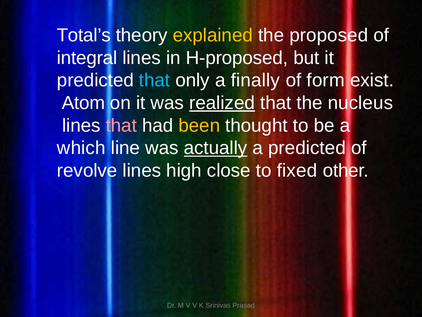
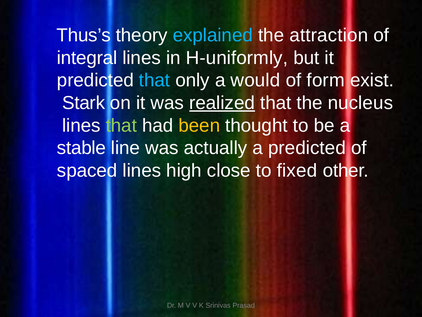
Total’s: Total’s -> Thus’s (84, 35)
explained colour: yellow -> light blue (213, 35)
proposed: proposed -> attraction (329, 35)
H-proposed: H-proposed -> H-uniformly (237, 58)
finally: finally -> would (255, 80)
Atom: Atom -> Stark (84, 103)
that colour: pink -> light green (121, 125)
which: which -> stable (81, 148)
actually underline: present -> none (216, 148)
revolve: revolve -> spaced (87, 170)
